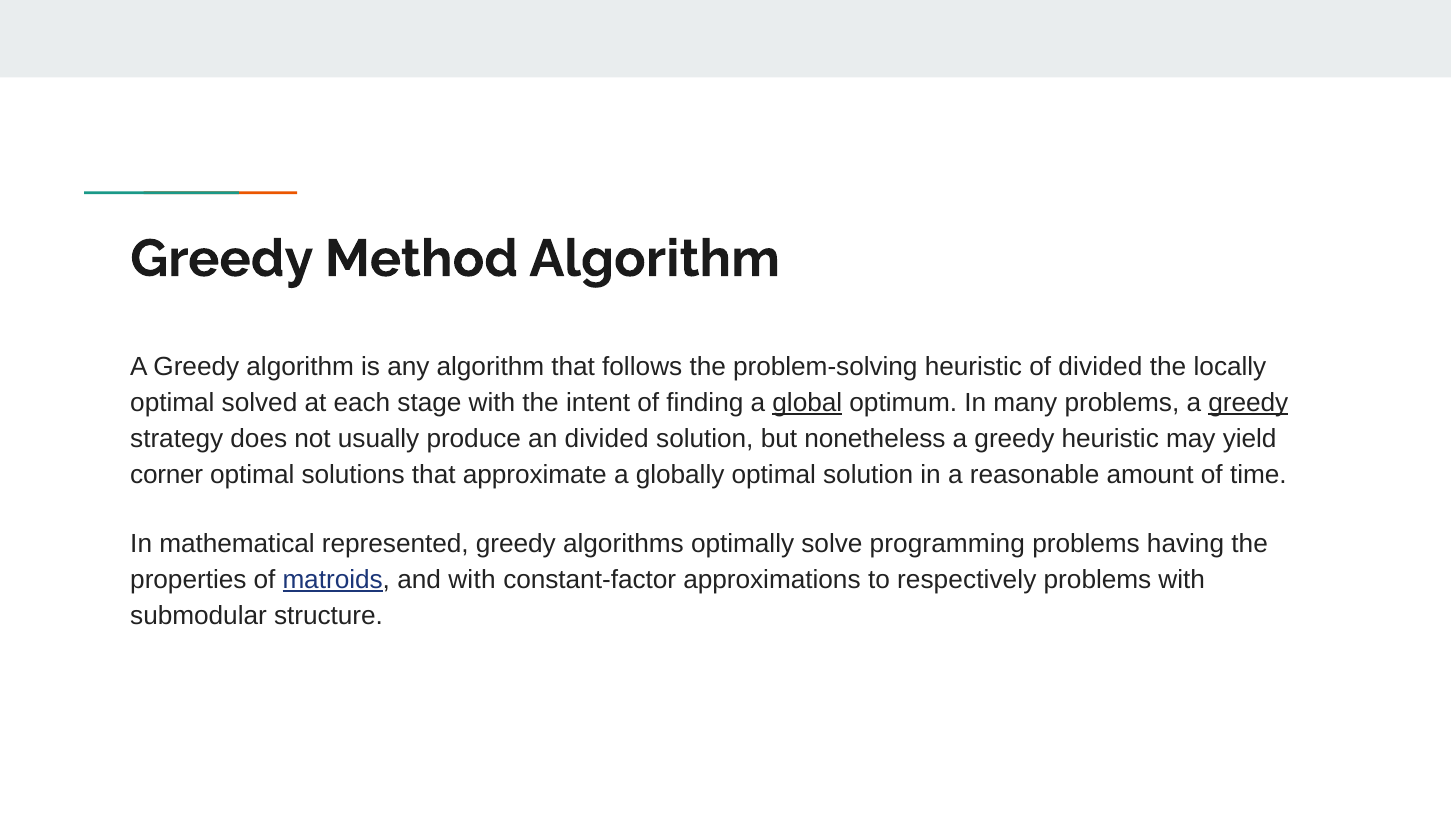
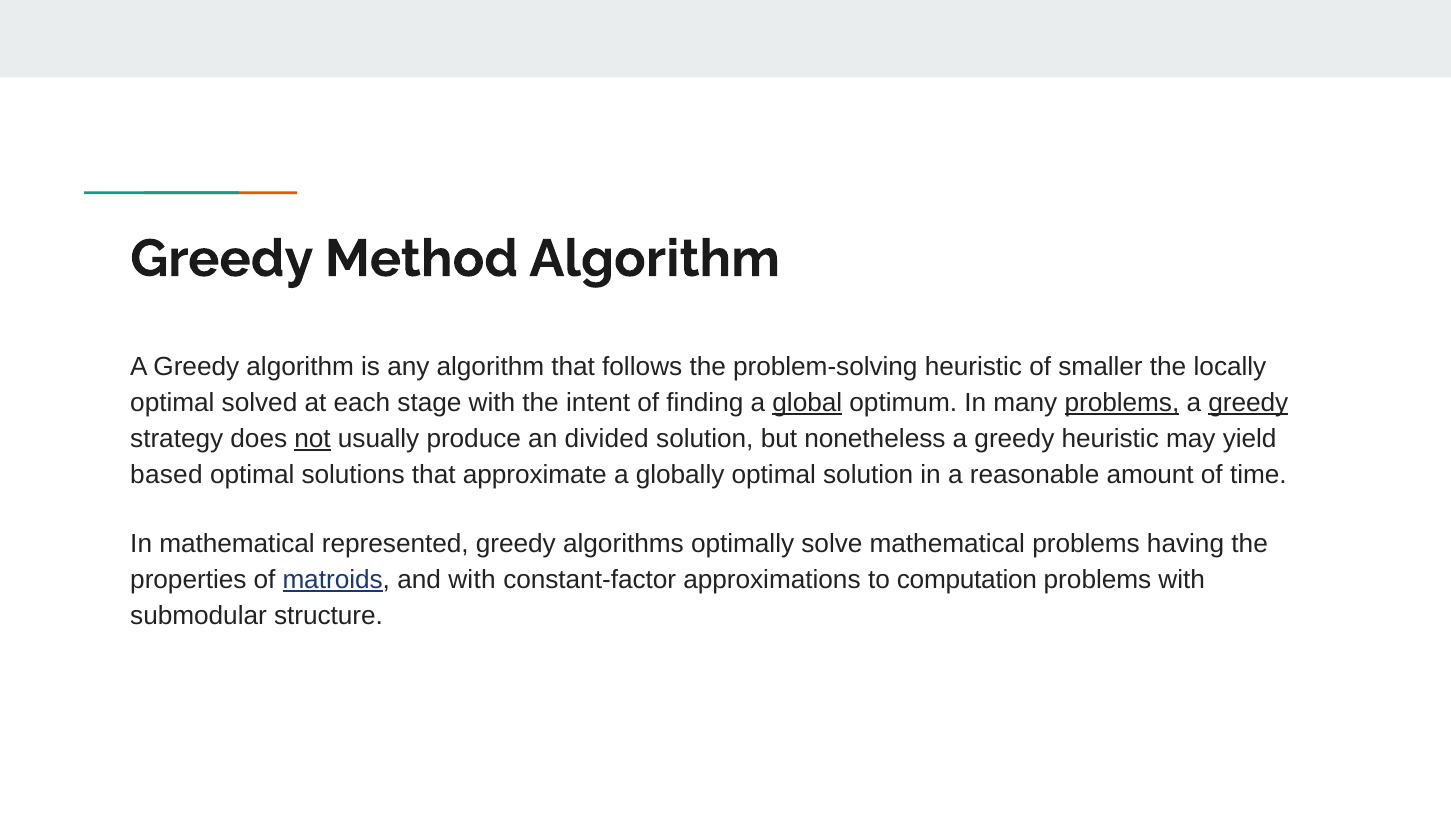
of divided: divided -> smaller (1101, 367)
problems underline: none -> present (1122, 403)
not underline: none -> present (313, 439)
corner: corner -> based (166, 475)
solve programming: programming -> mathematical (947, 544)
respectively: respectively -> computation (967, 580)
